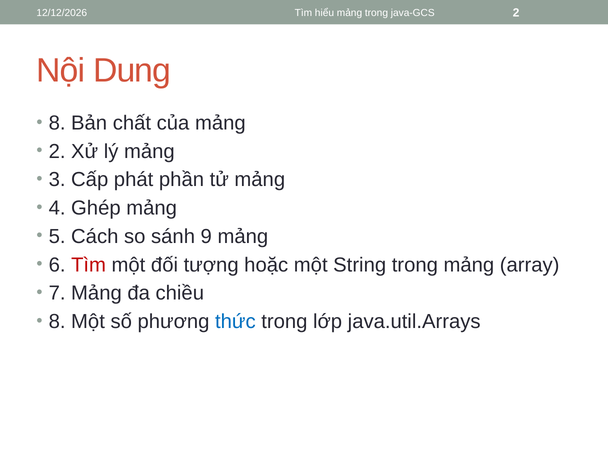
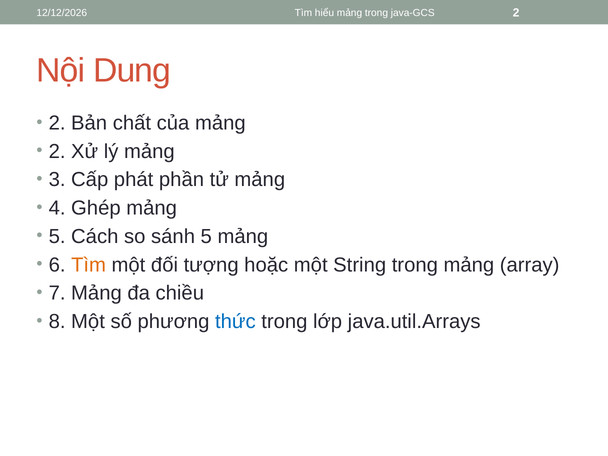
8: 8 -> 2 (57, 123)
sánh 9: 9 -> 5 (206, 236)
Tìm colour: red -> orange (89, 265)
